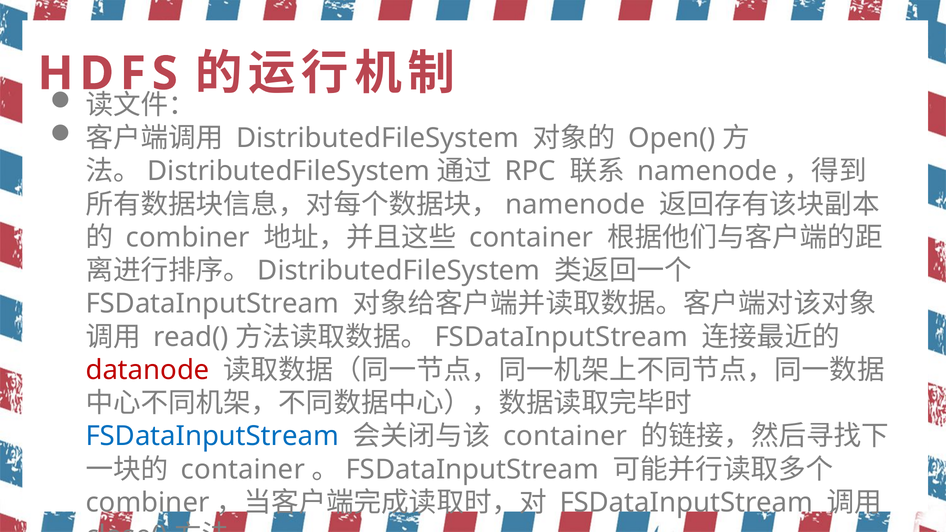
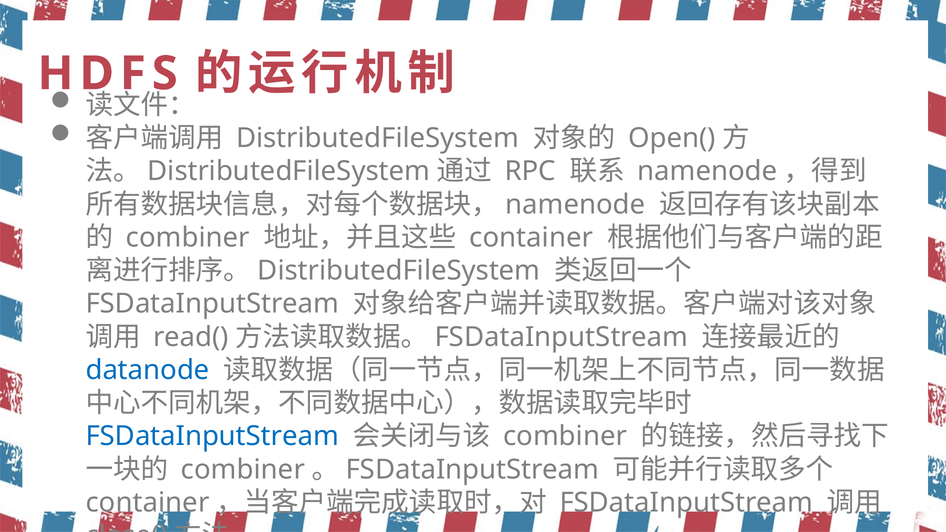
datanode colour: red -> blue (148, 370)
container: container -> combiner (565, 436)
container: container -> combiner (243, 470)
combiner: combiner -> container (148, 503)
